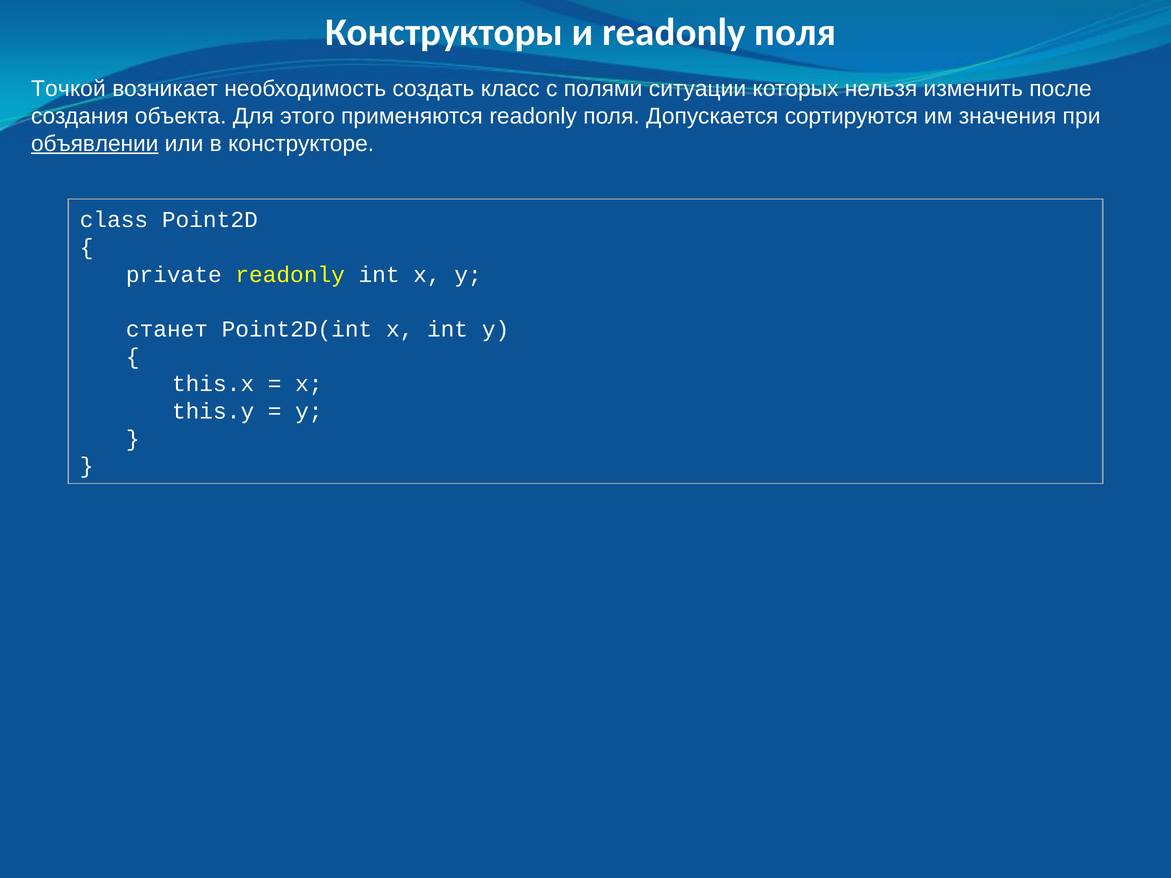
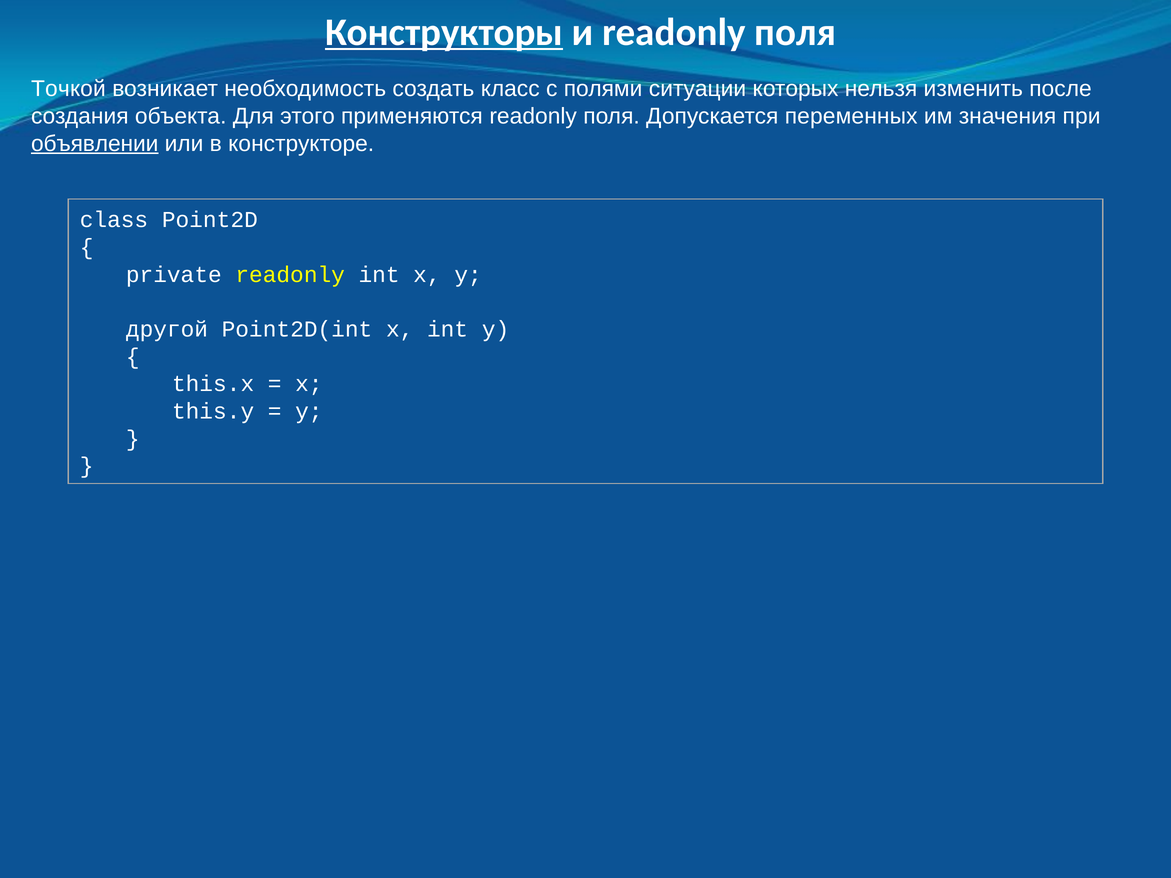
Конструкторы underline: none -> present (444, 32)
сортируются: сортируются -> переменных (851, 116)
станет: станет -> другой (167, 329)
